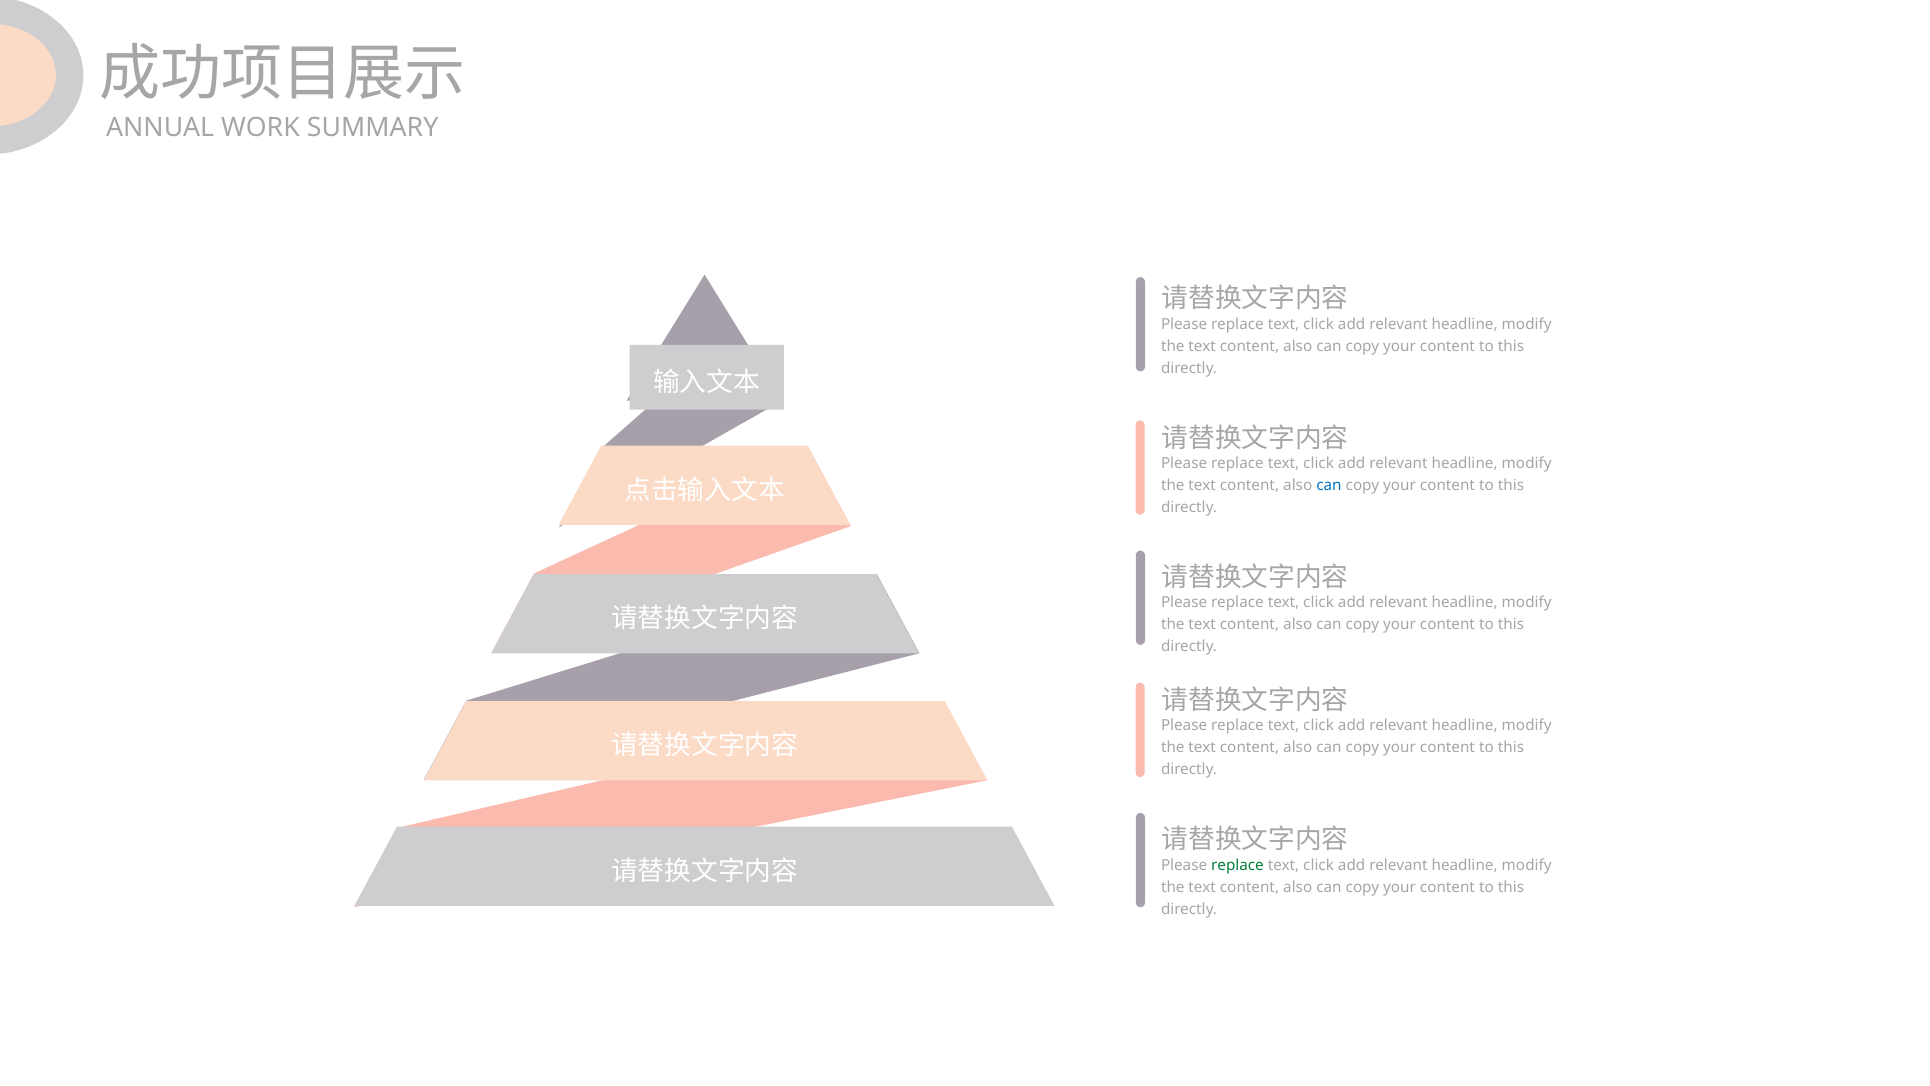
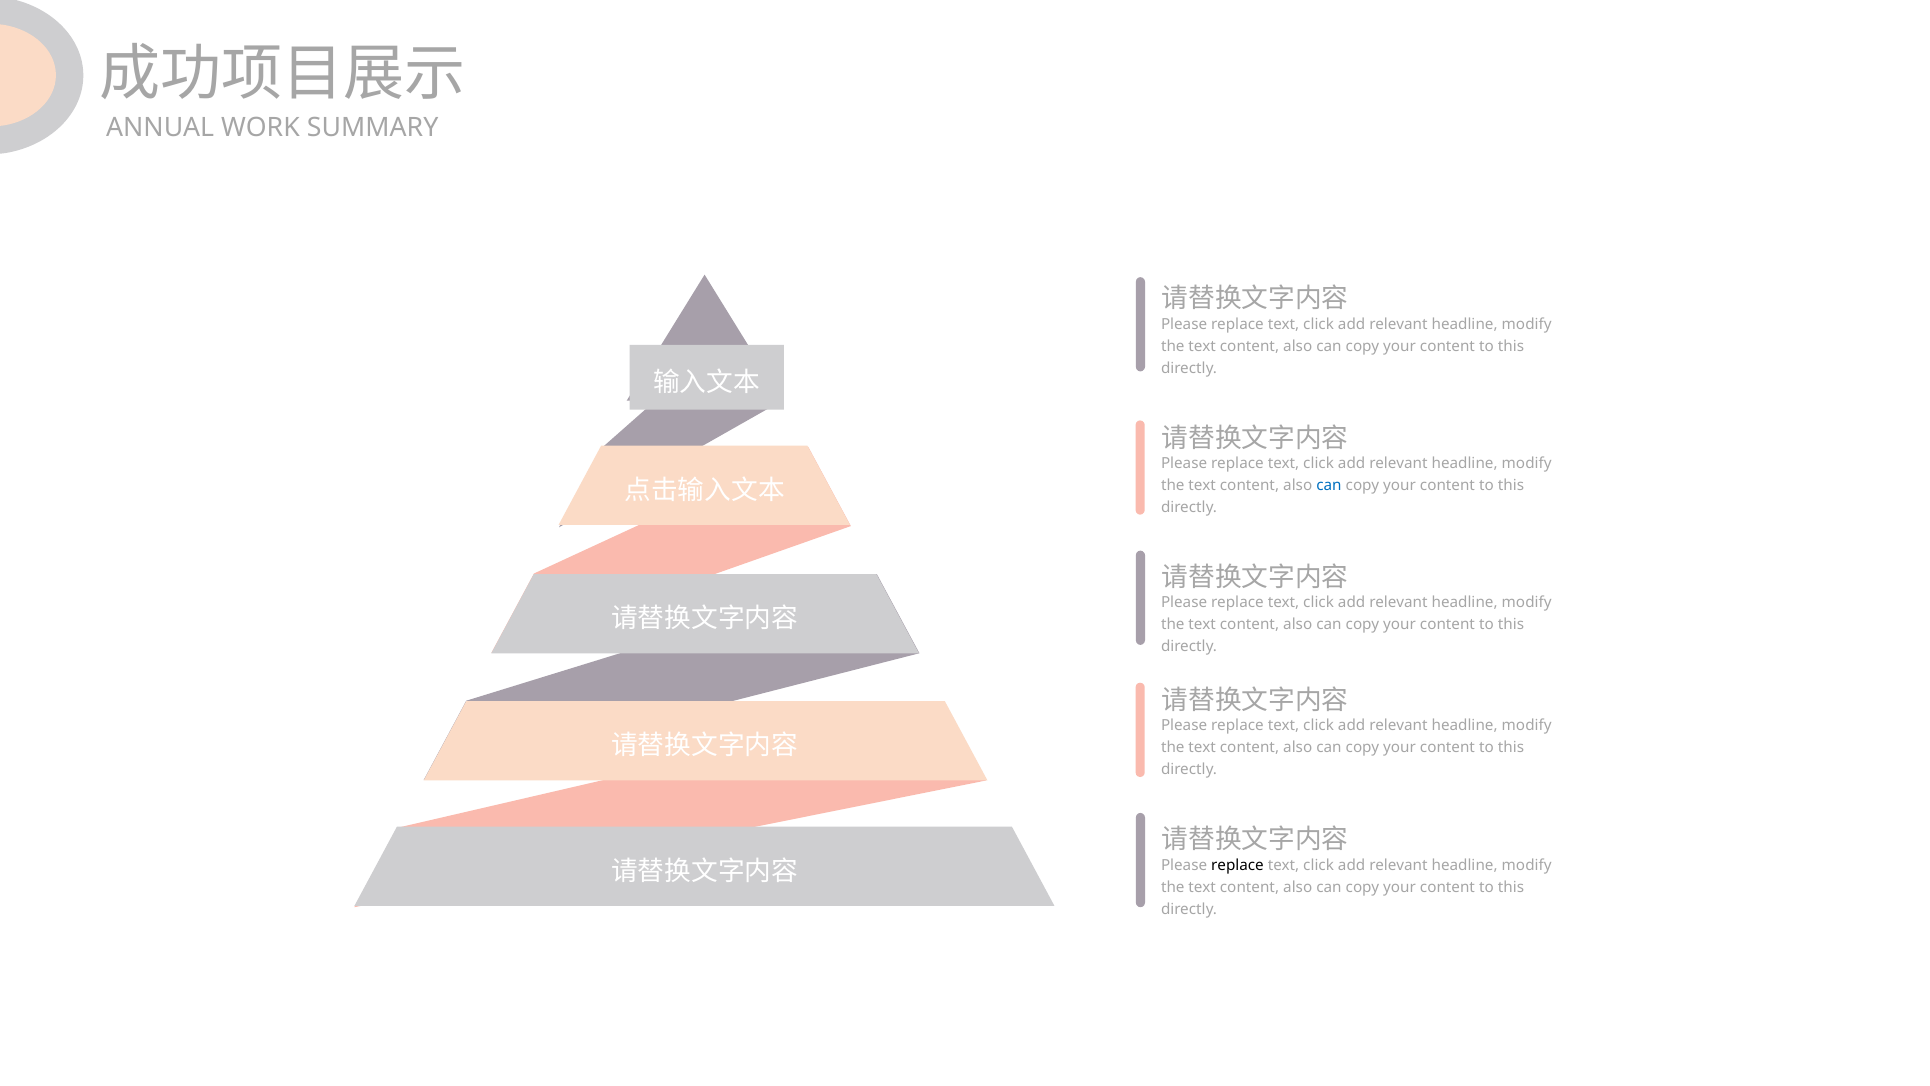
replace colour: green -> black (1237, 865)
